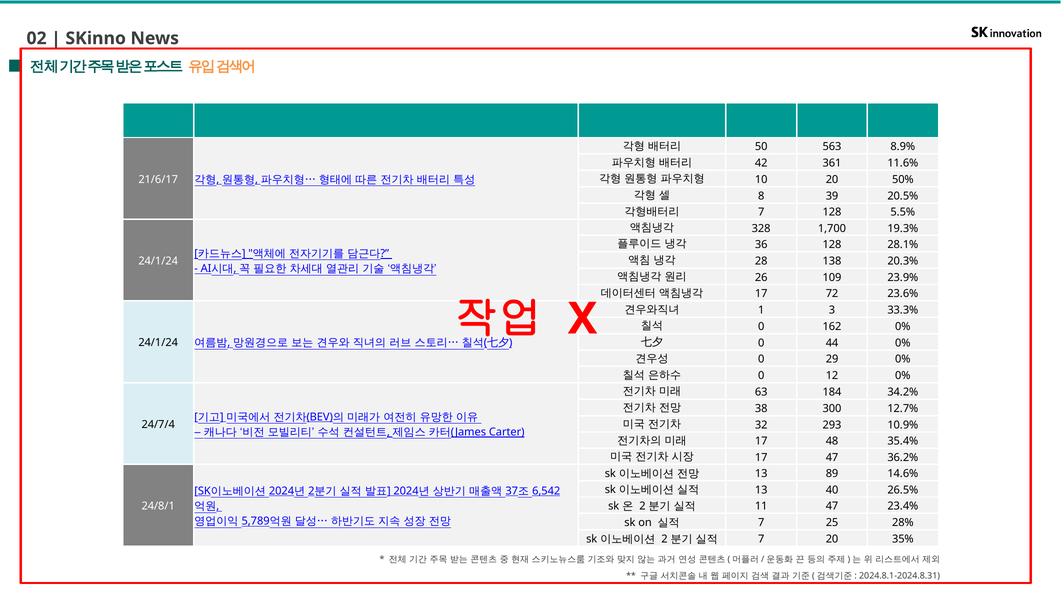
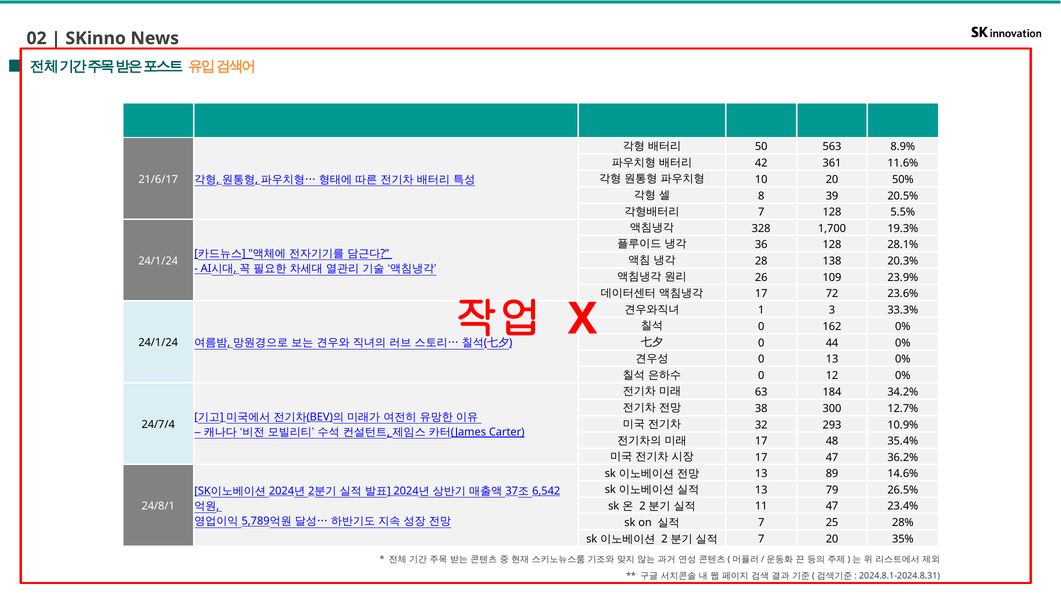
0 29: 29 -> 13 (832, 359)
40: 40 -> 79 (832, 490)
